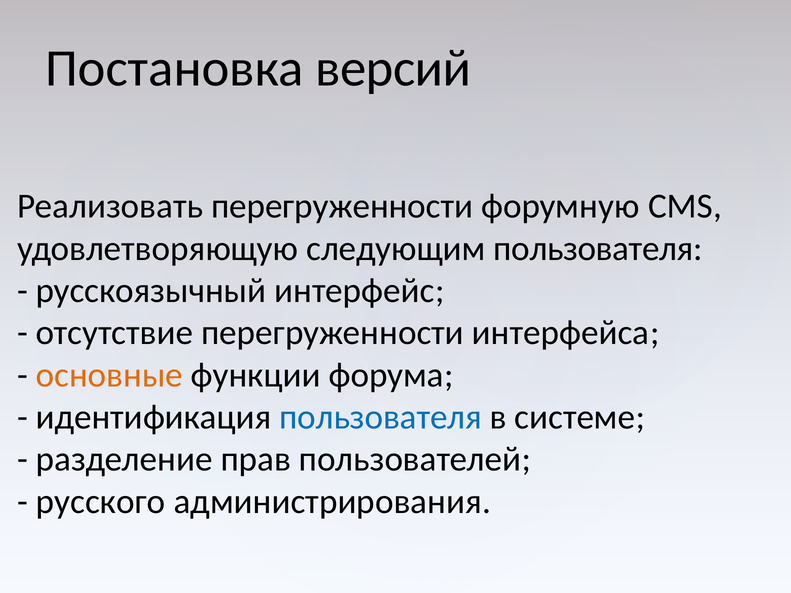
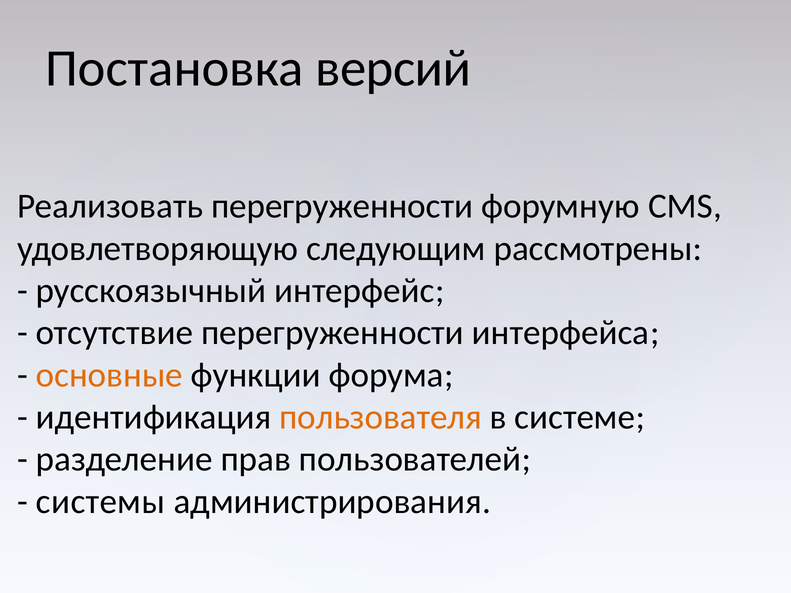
следующим пользователя: пользователя -> рассмотрены (598, 249)
пользователя colour: blue -> orange (381, 417)
русского: русского -> системы (100, 502)
